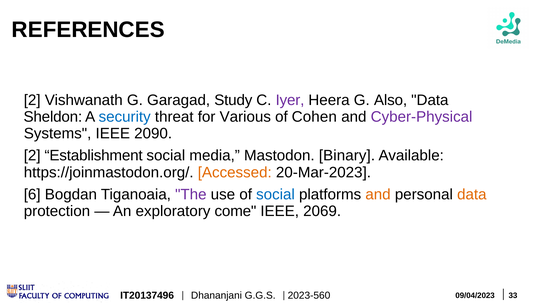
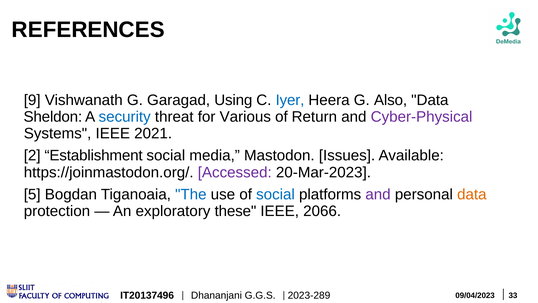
2: 2 -> 9 (32, 100)
Study: Study -> Using (233, 100)
Iyer colour: purple -> blue (290, 100)
Cohen: Cohen -> Return (314, 117)
2090: 2090 -> 2021 (153, 133)
Binary: Binary -> Issues (347, 155)
Accessed colour: orange -> purple (235, 172)
6: 6 -> 5 (32, 194)
The colour: purple -> blue (191, 194)
and colour: orange -> purple (378, 194)
come: come -> these (235, 211)
2069: 2069 -> 2066 (322, 211)
2023-560: 2023-560 -> 2023-289 (309, 295)
